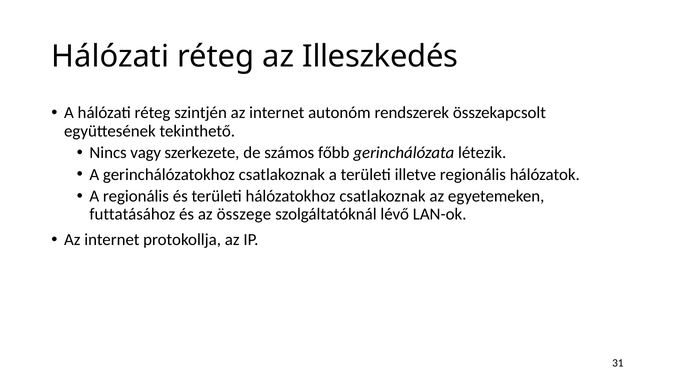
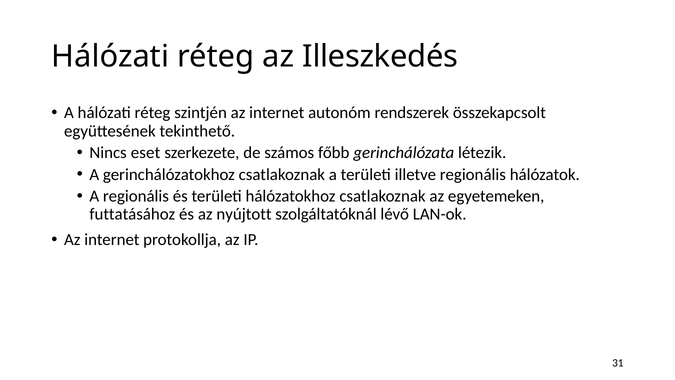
vagy: vagy -> eset (146, 153)
összege: összege -> nyújtott (244, 214)
